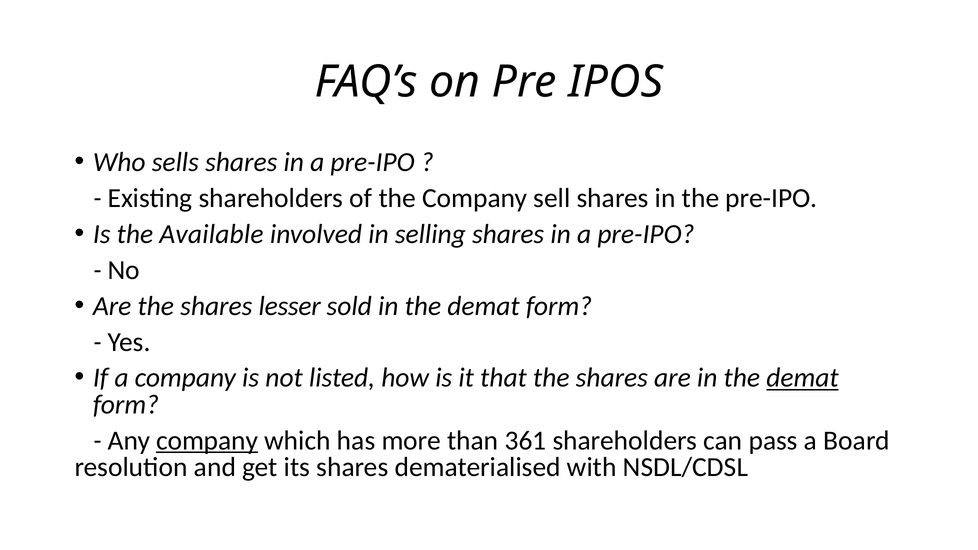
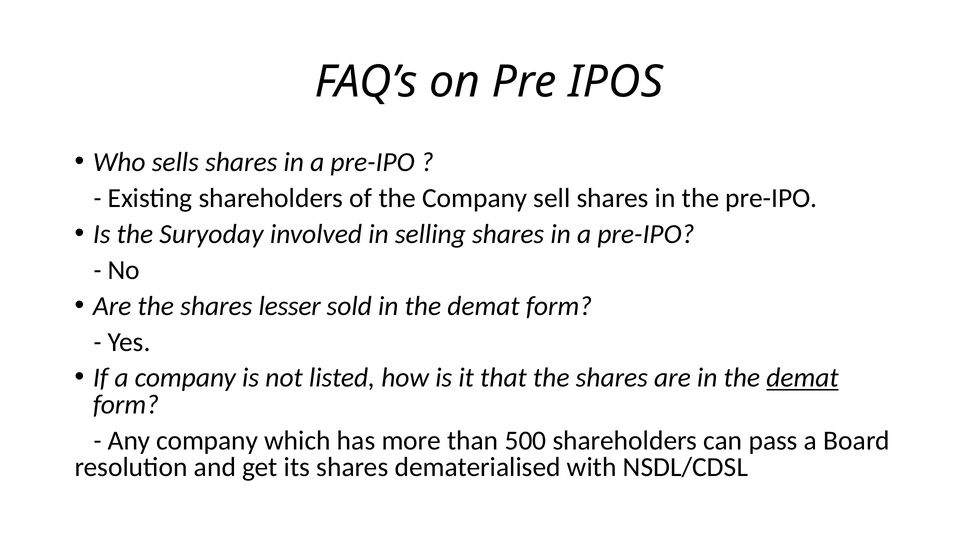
Available: Available -> Suryoday (211, 234)
company underline: present -> none (207, 441)
361: 361 -> 500 (525, 441)
